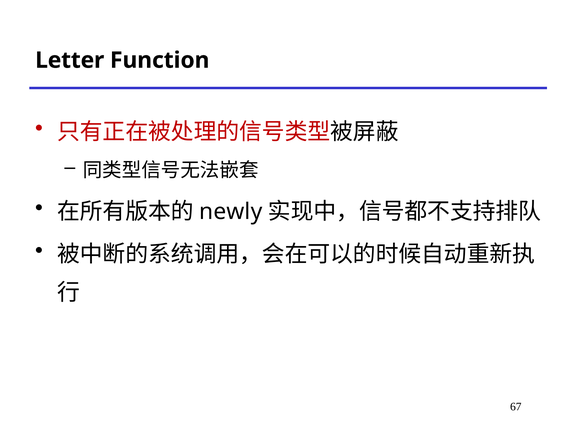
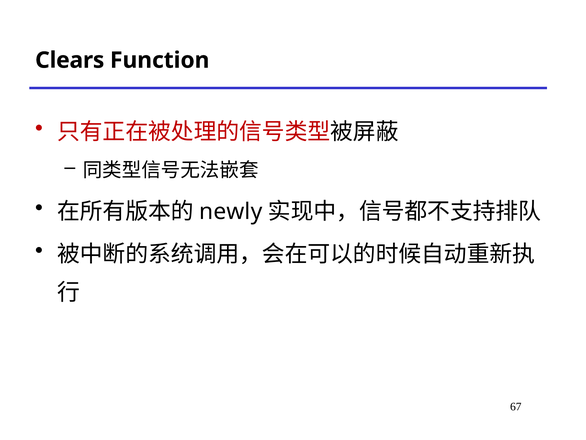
Letter: Letter -> Clears (70, 60)
